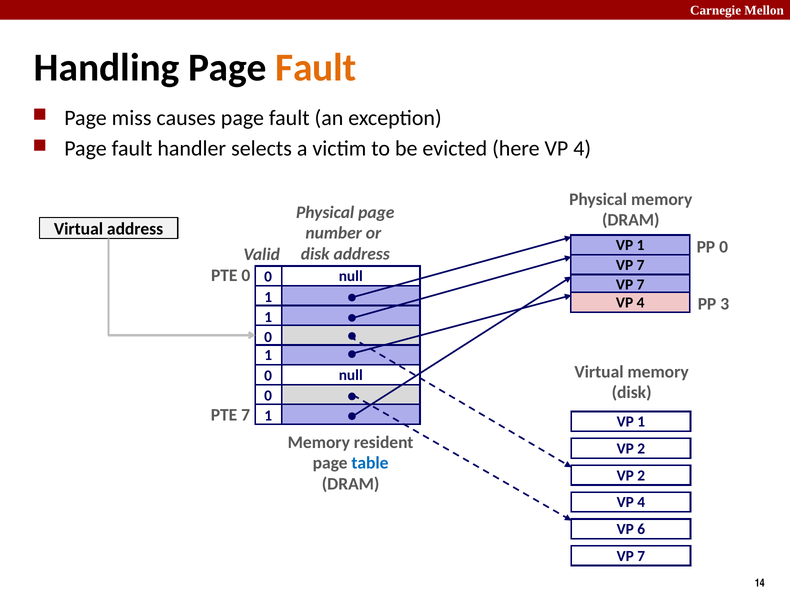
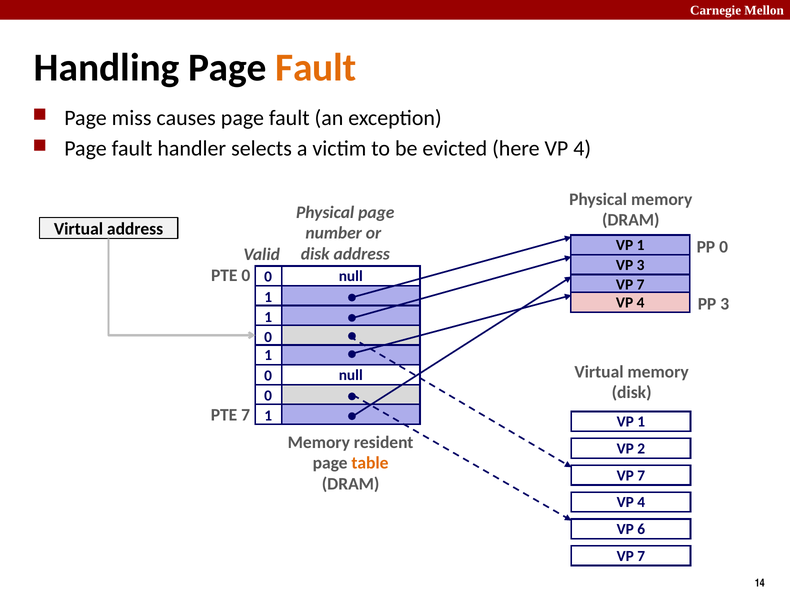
7: 7 -> 3 (641, 265)
table colour: blue -> orange (370, 463)
2: 2 -> 7 (641, 475)
